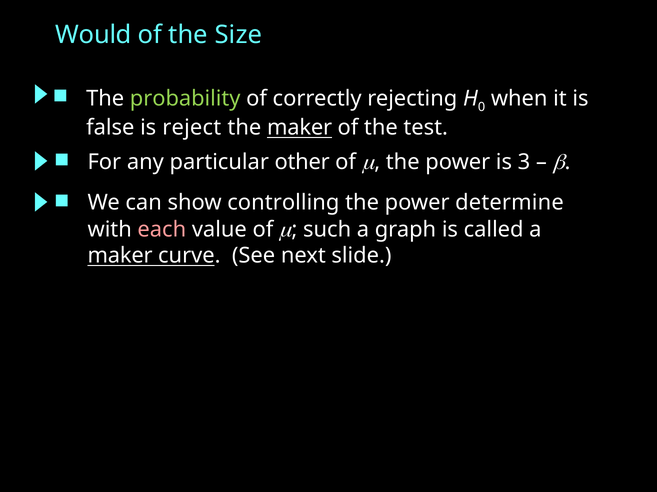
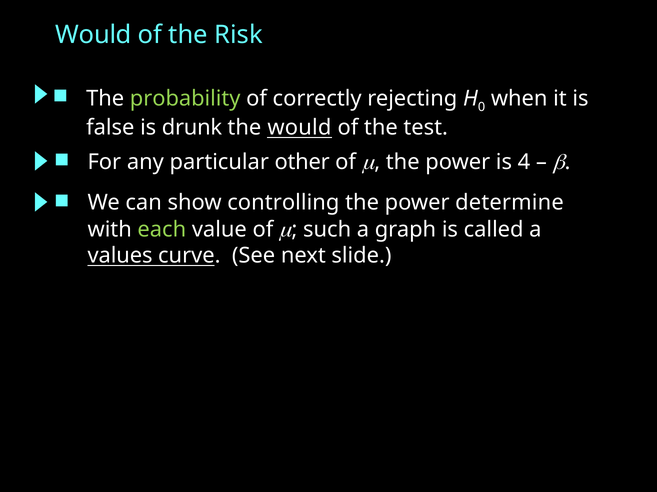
Size: Size -> Risk (239, 35)
reject: reject -> drunk (192, 128)
the maker: maker -> would (299, 128)
3: 3 -> 4 (524, 162)
each colour: pink -> light green (162, 230)
maker: maker -> values (120, 256)
